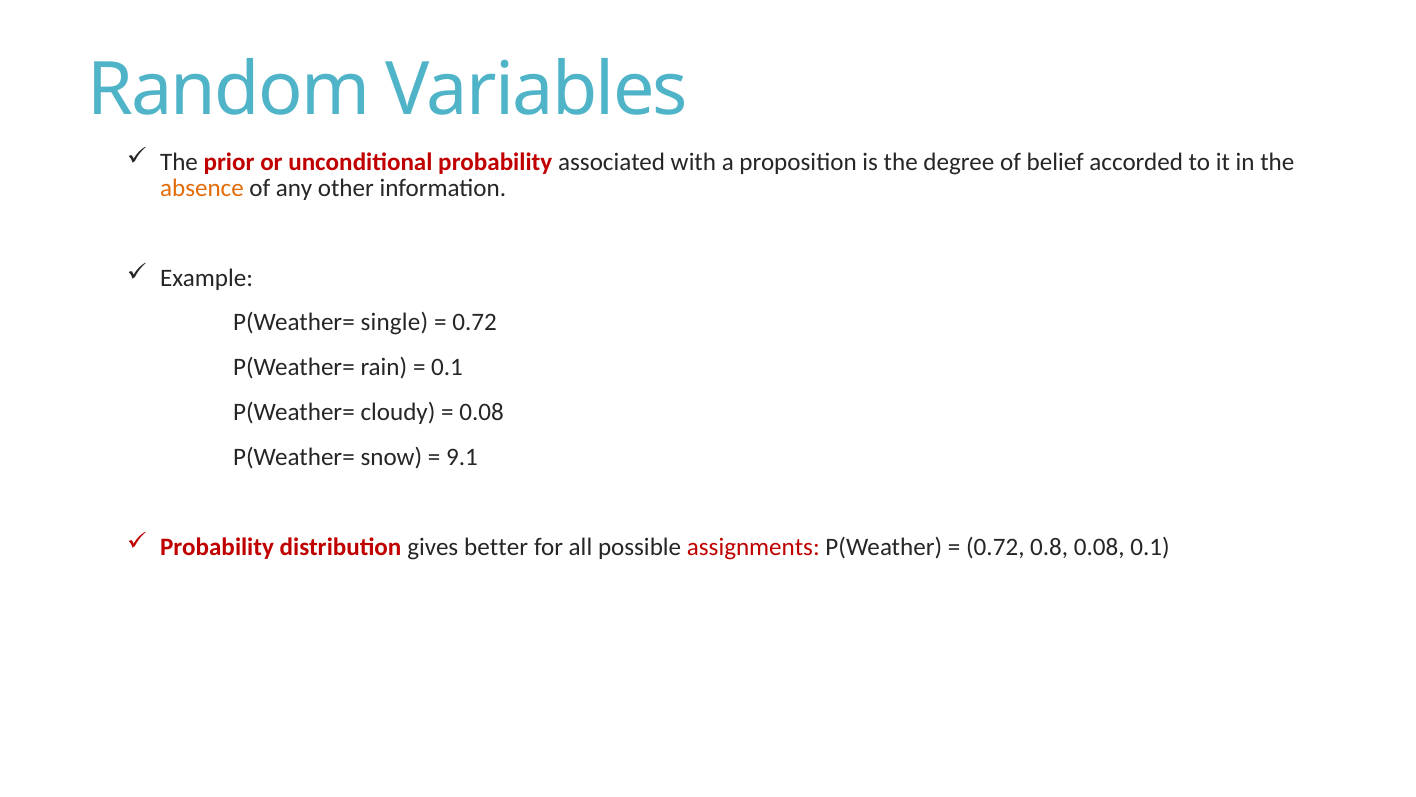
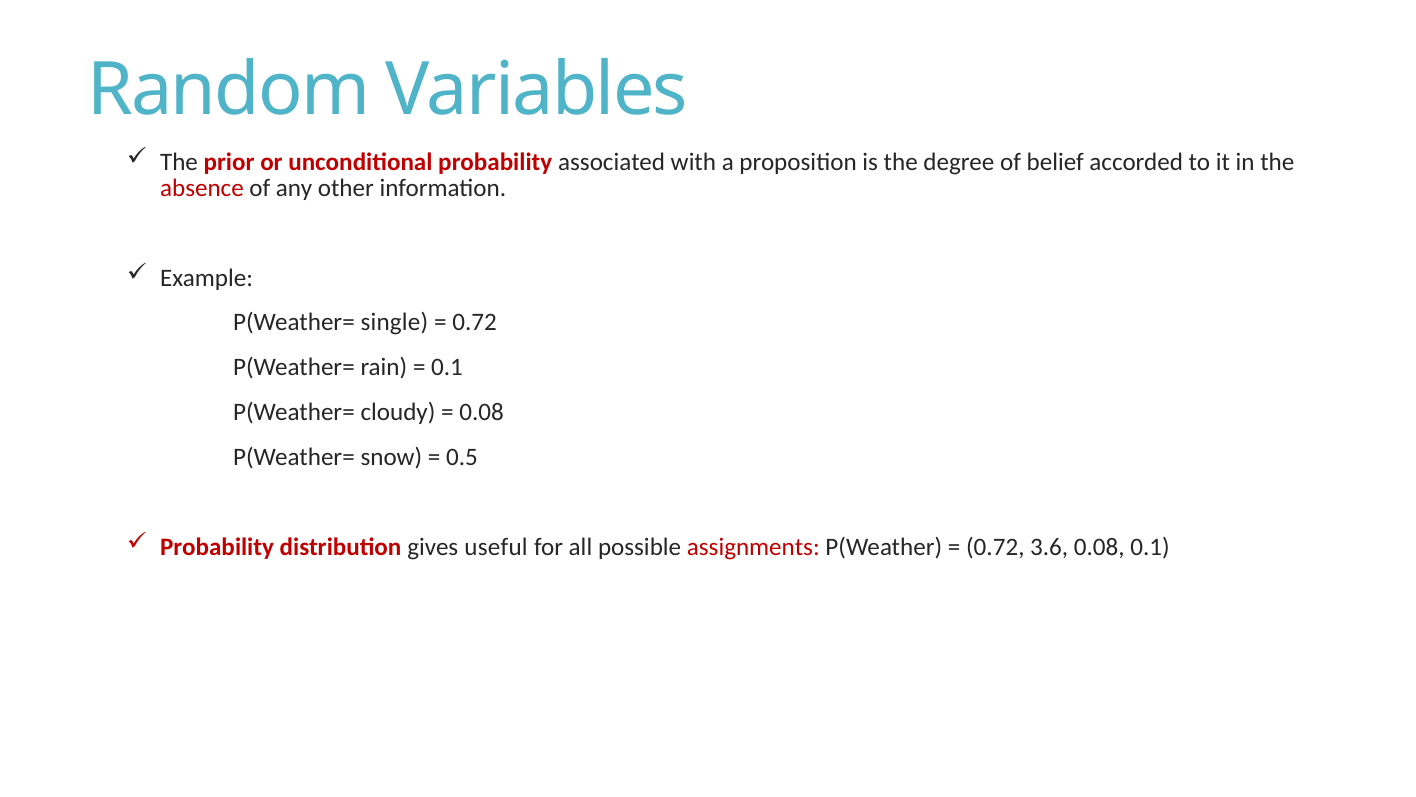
absence colour: orange -> red (202, 188)
9.1: 9.1 -> 0.5 (462, 457)
better: better -> useful (496, 546)
0.8: 0.8 -> 3.6 (1049, 546)
